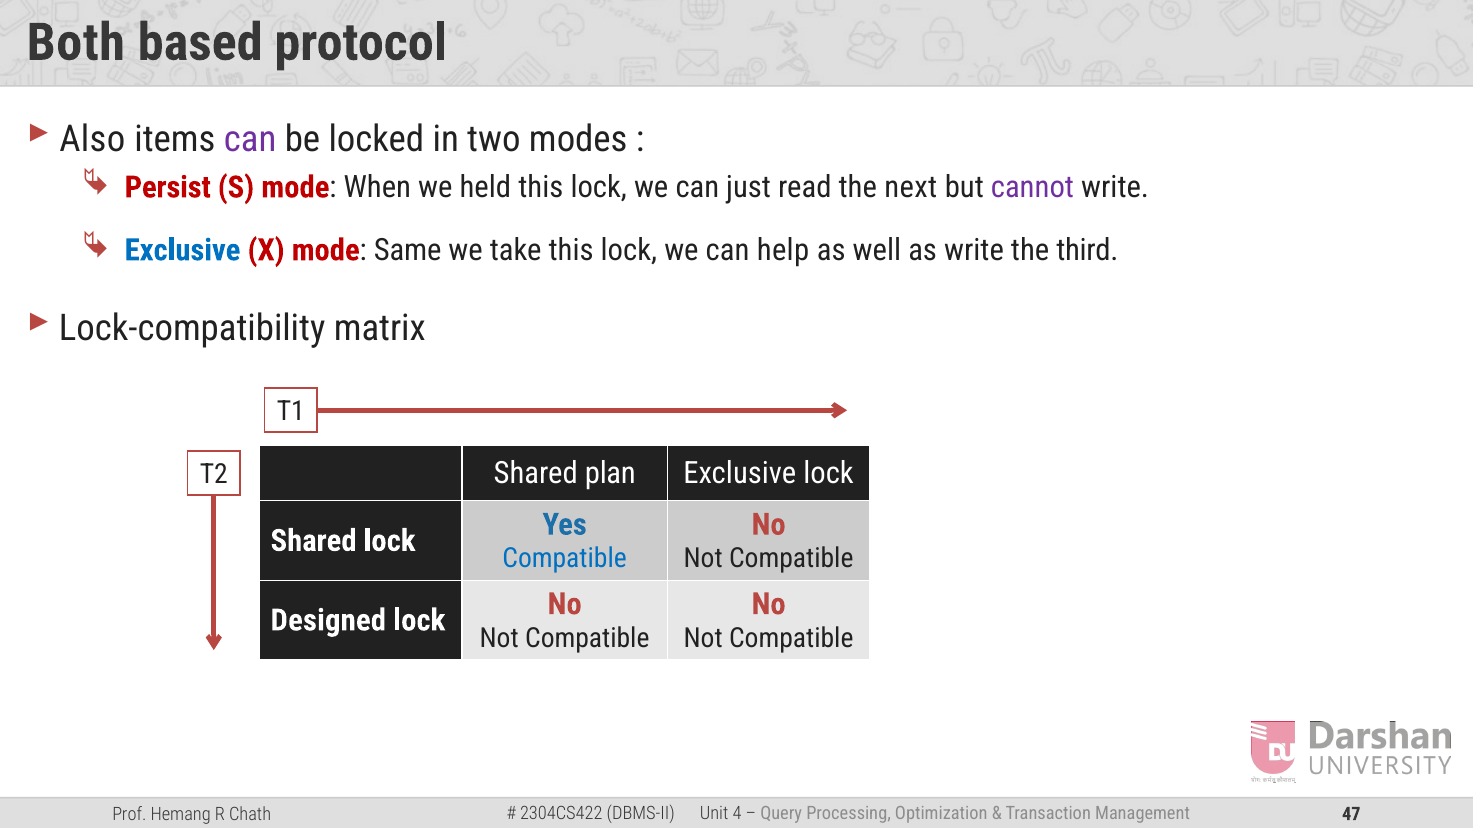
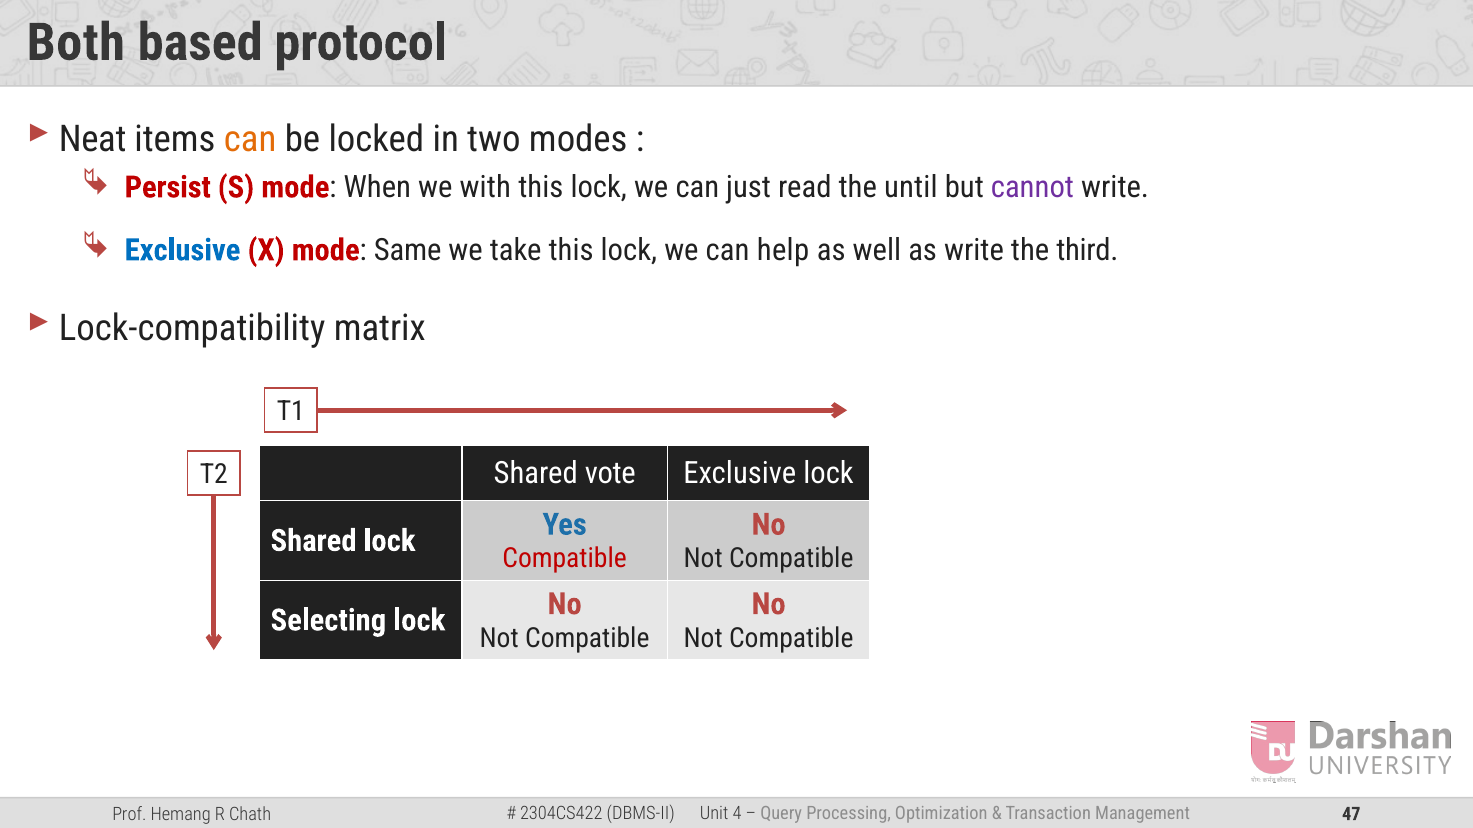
Also: Also -> Neat (93, 140)
can colour: purple -> orange (250, 140)
held: held -> with (485, 187)
next: next -> until (911, 187)
plan: plan -> vote (610, 474)
Compatible colour: blue -> red (565, 559)
Designed: Designed -> Selecting (328, 621)
